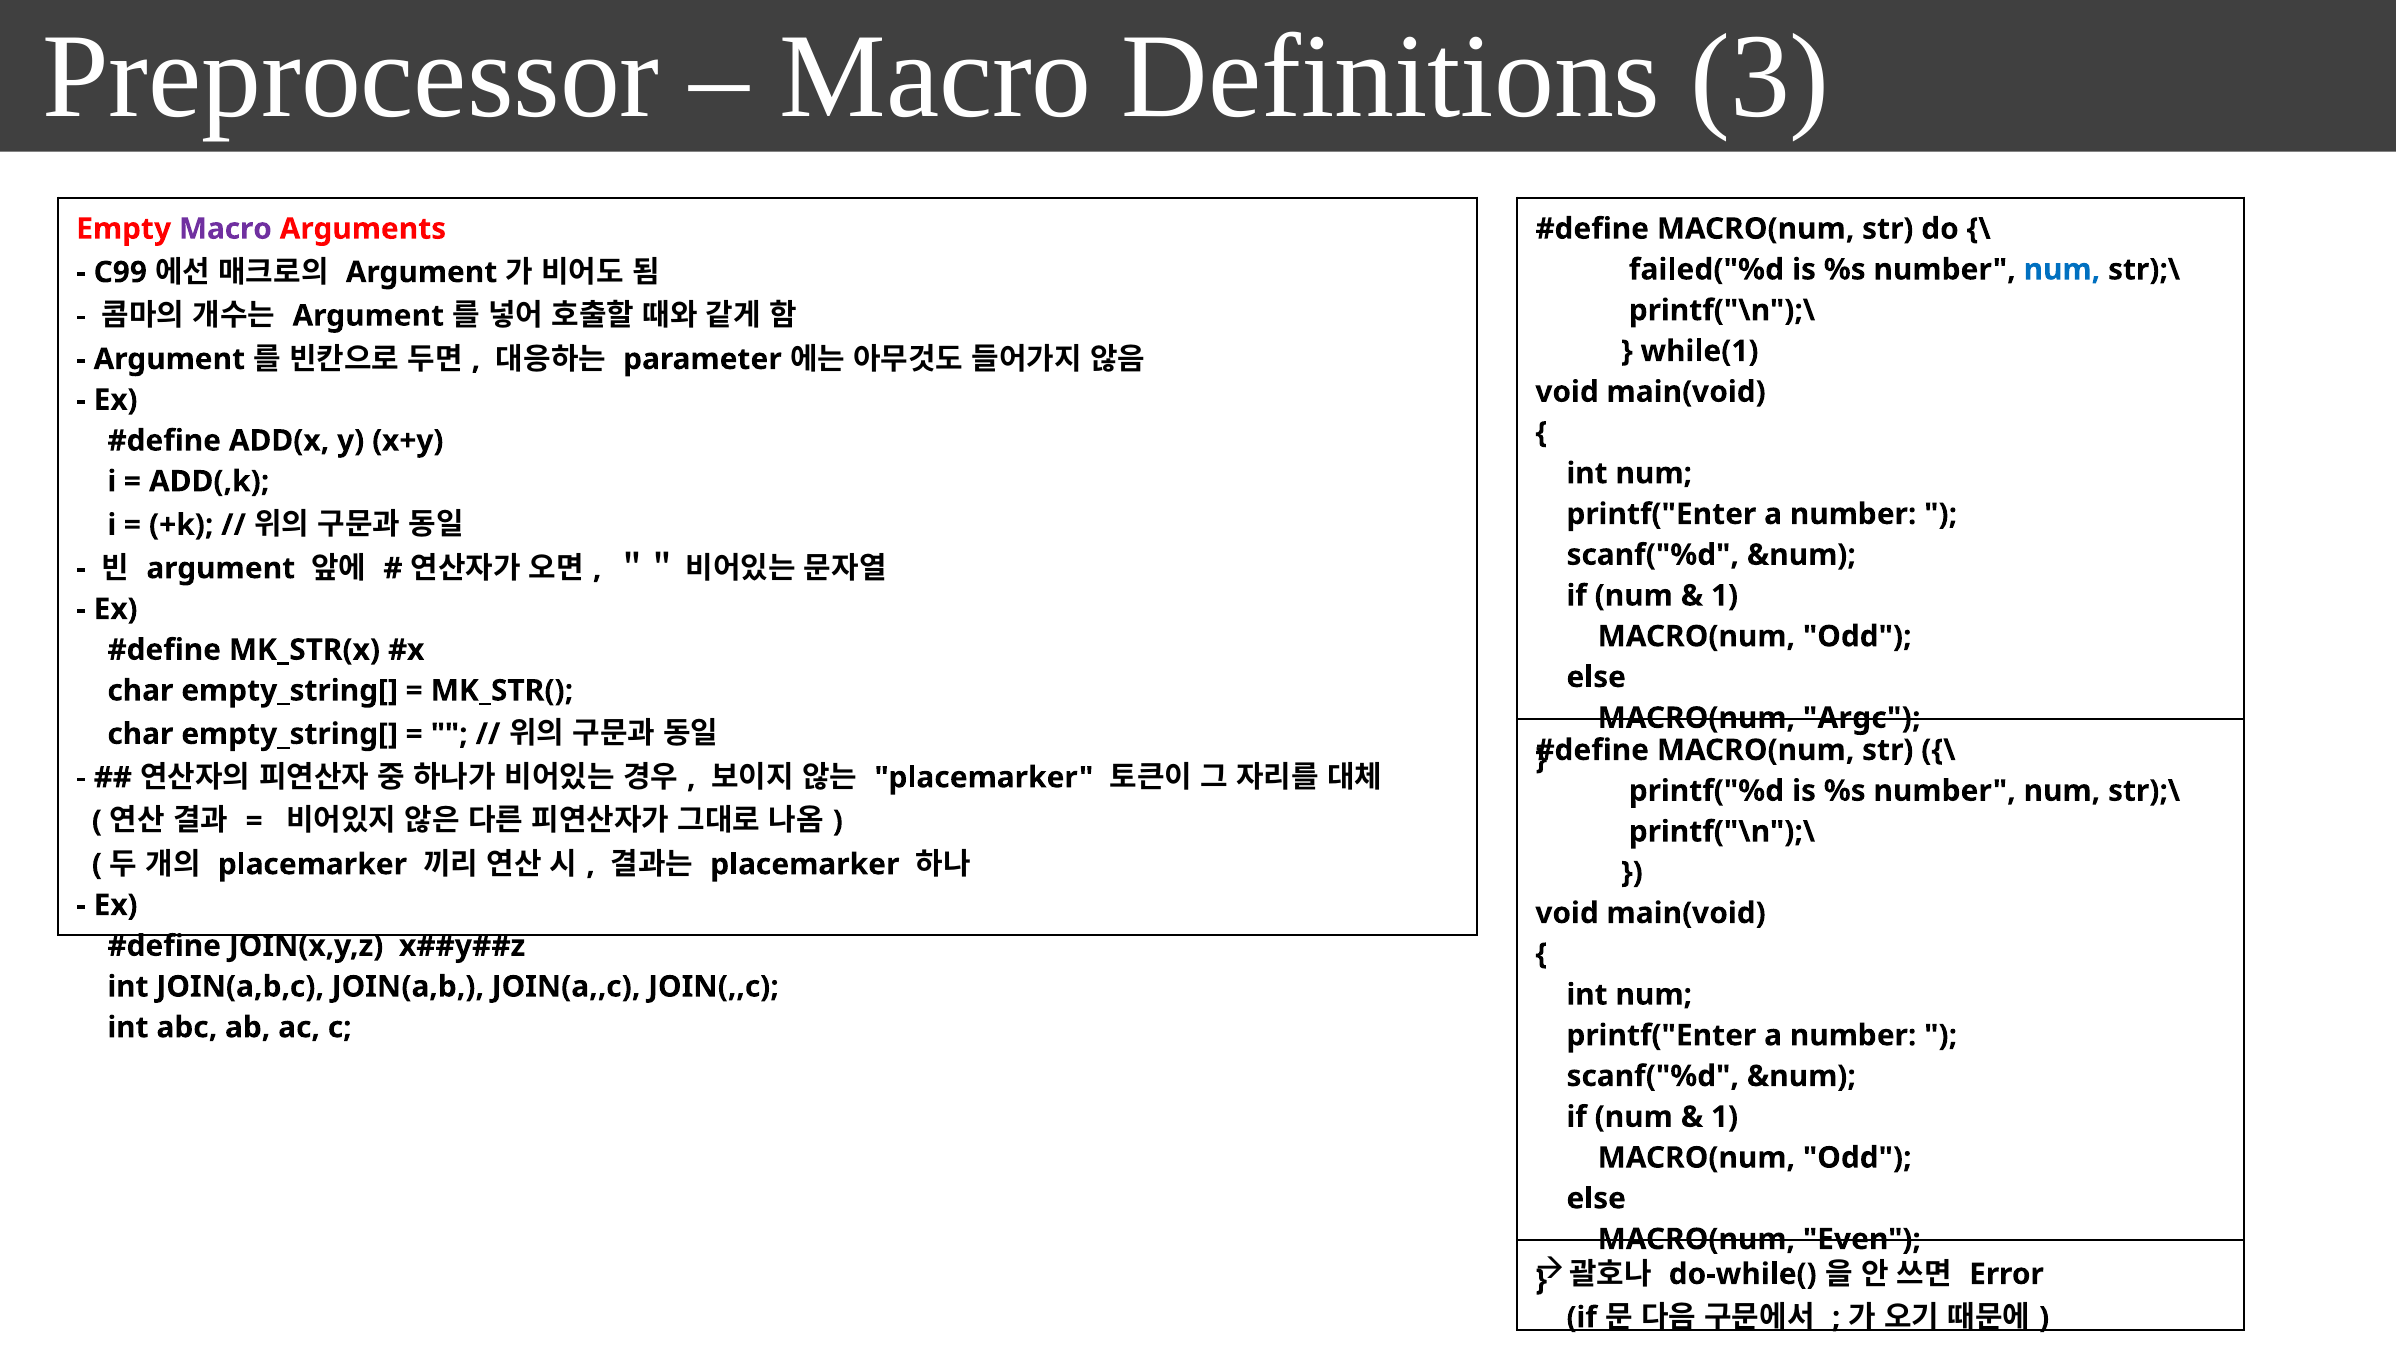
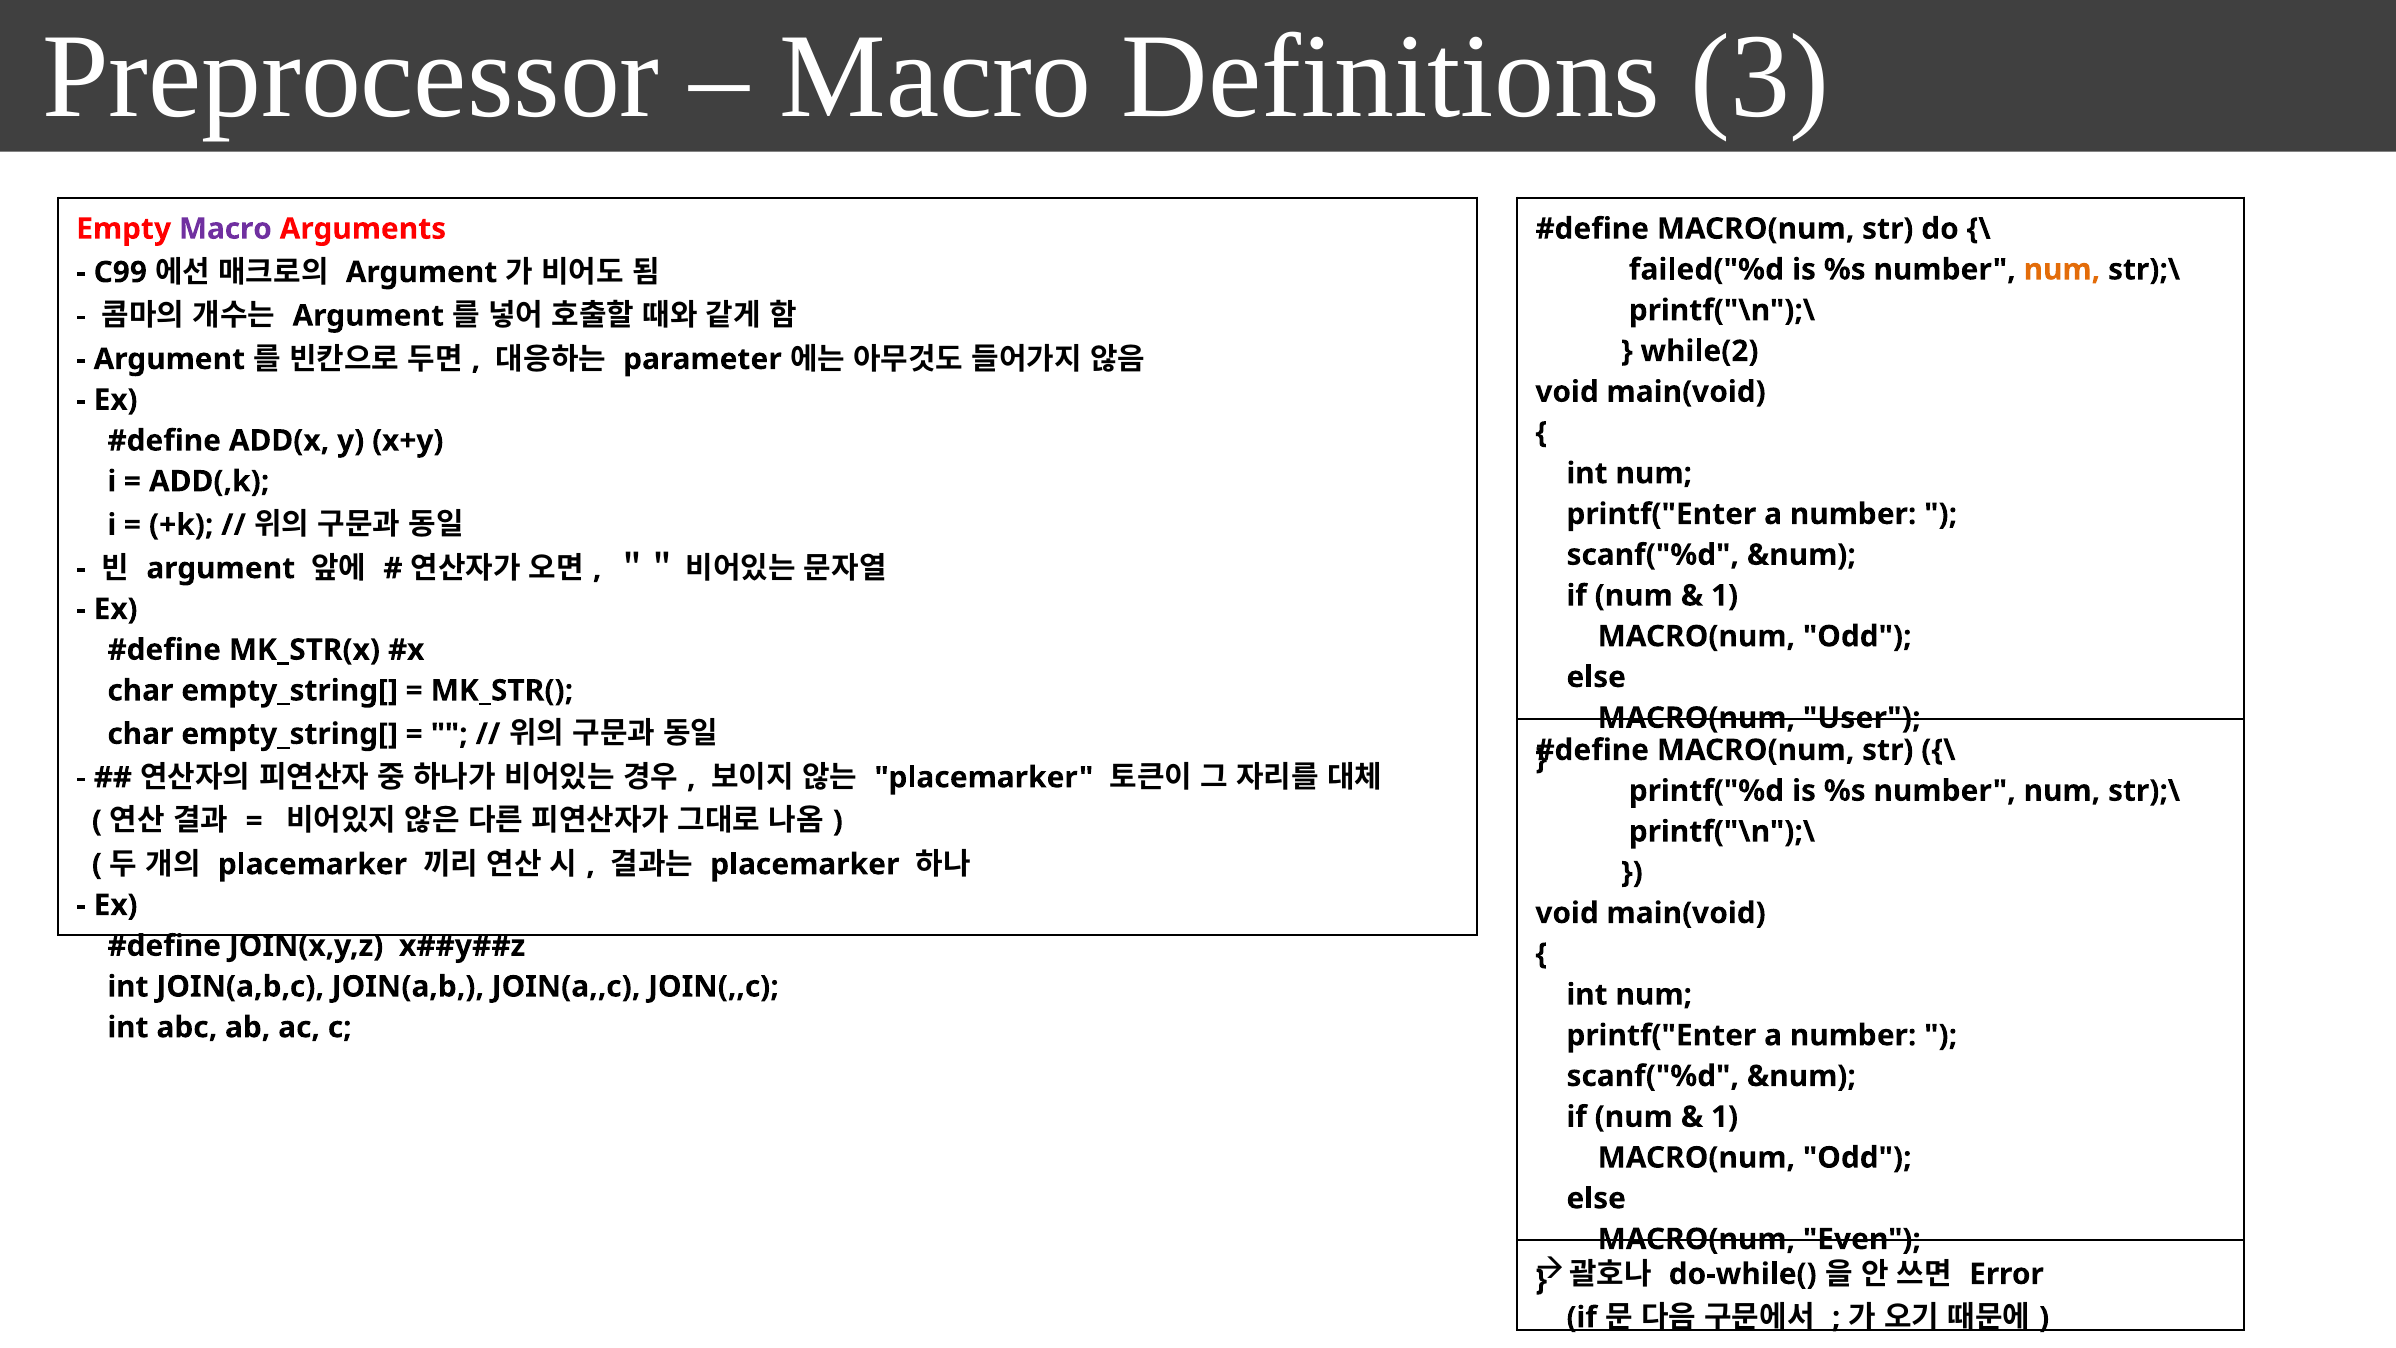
num colour: blue -> orange (2062, 270)
while(1: while(1 -> while(2 (1700, 351)
Argc: Argc -> User (1862, 718)
